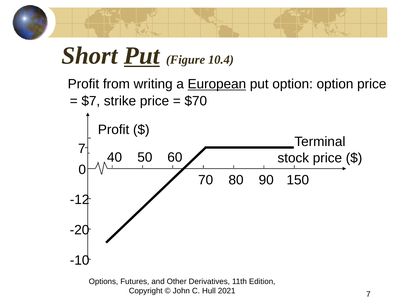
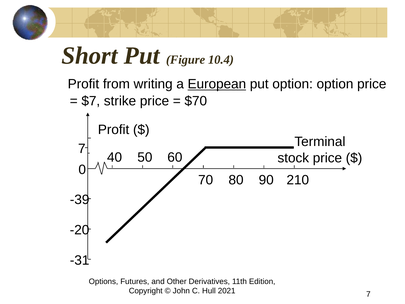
Put underline: present -> none (142, 56)
150: 150 -> 210 (298, 180)
-12: -12 -> -39 (80, 200)
-10: -10 -> -31 (80, 260)
